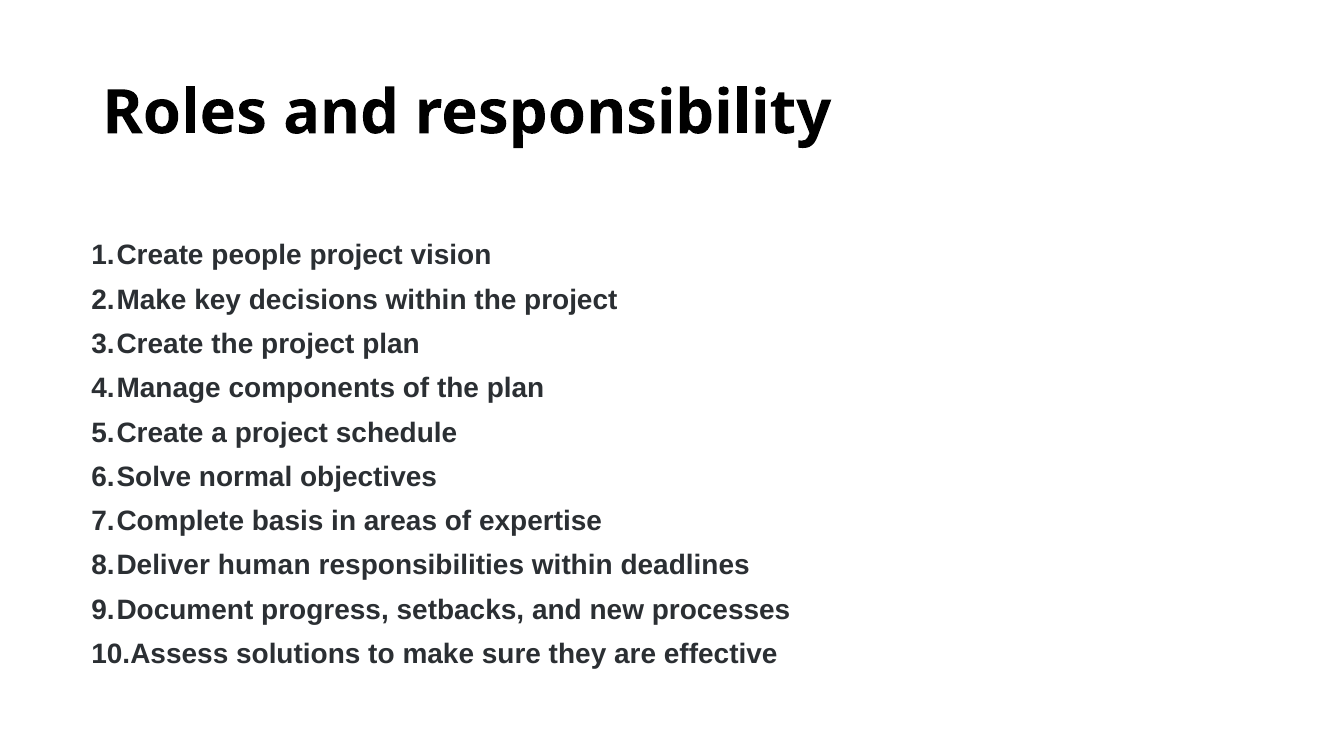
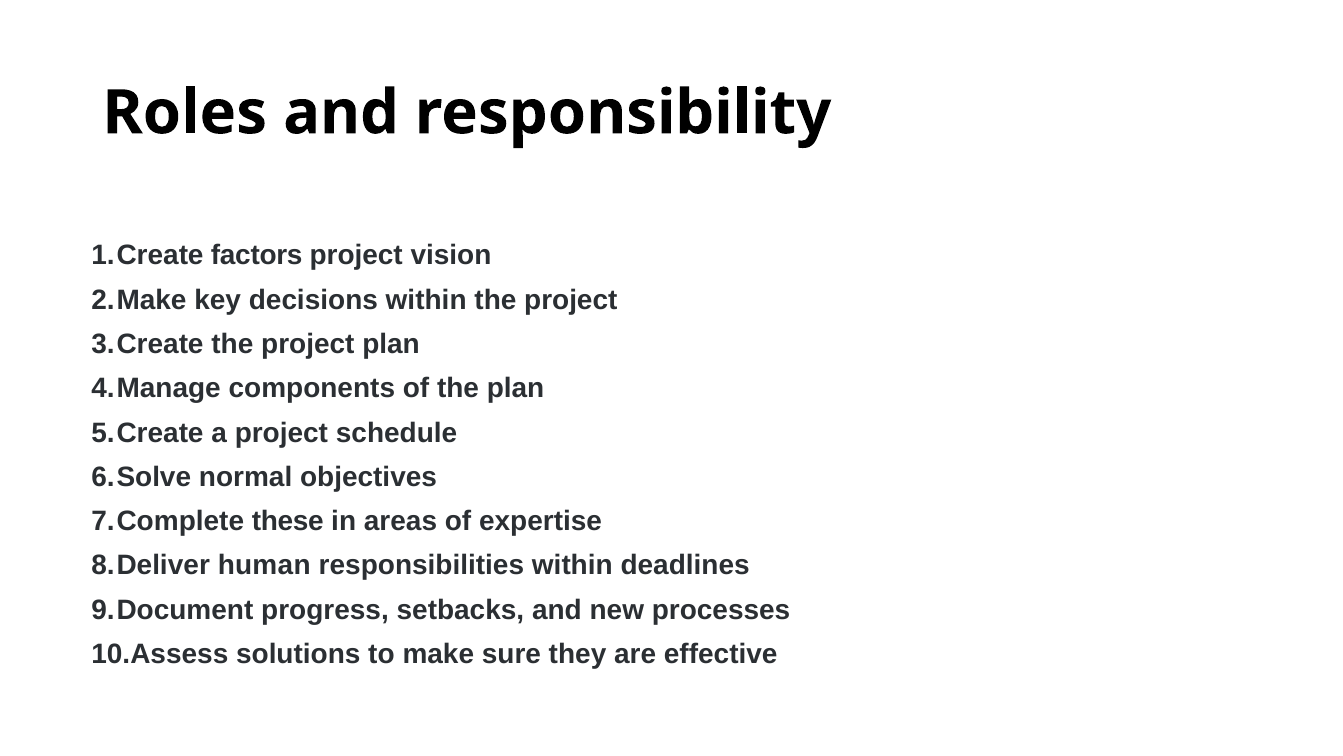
people: people -> factors (257, 255)
basis: basis -> these (288, 521)
